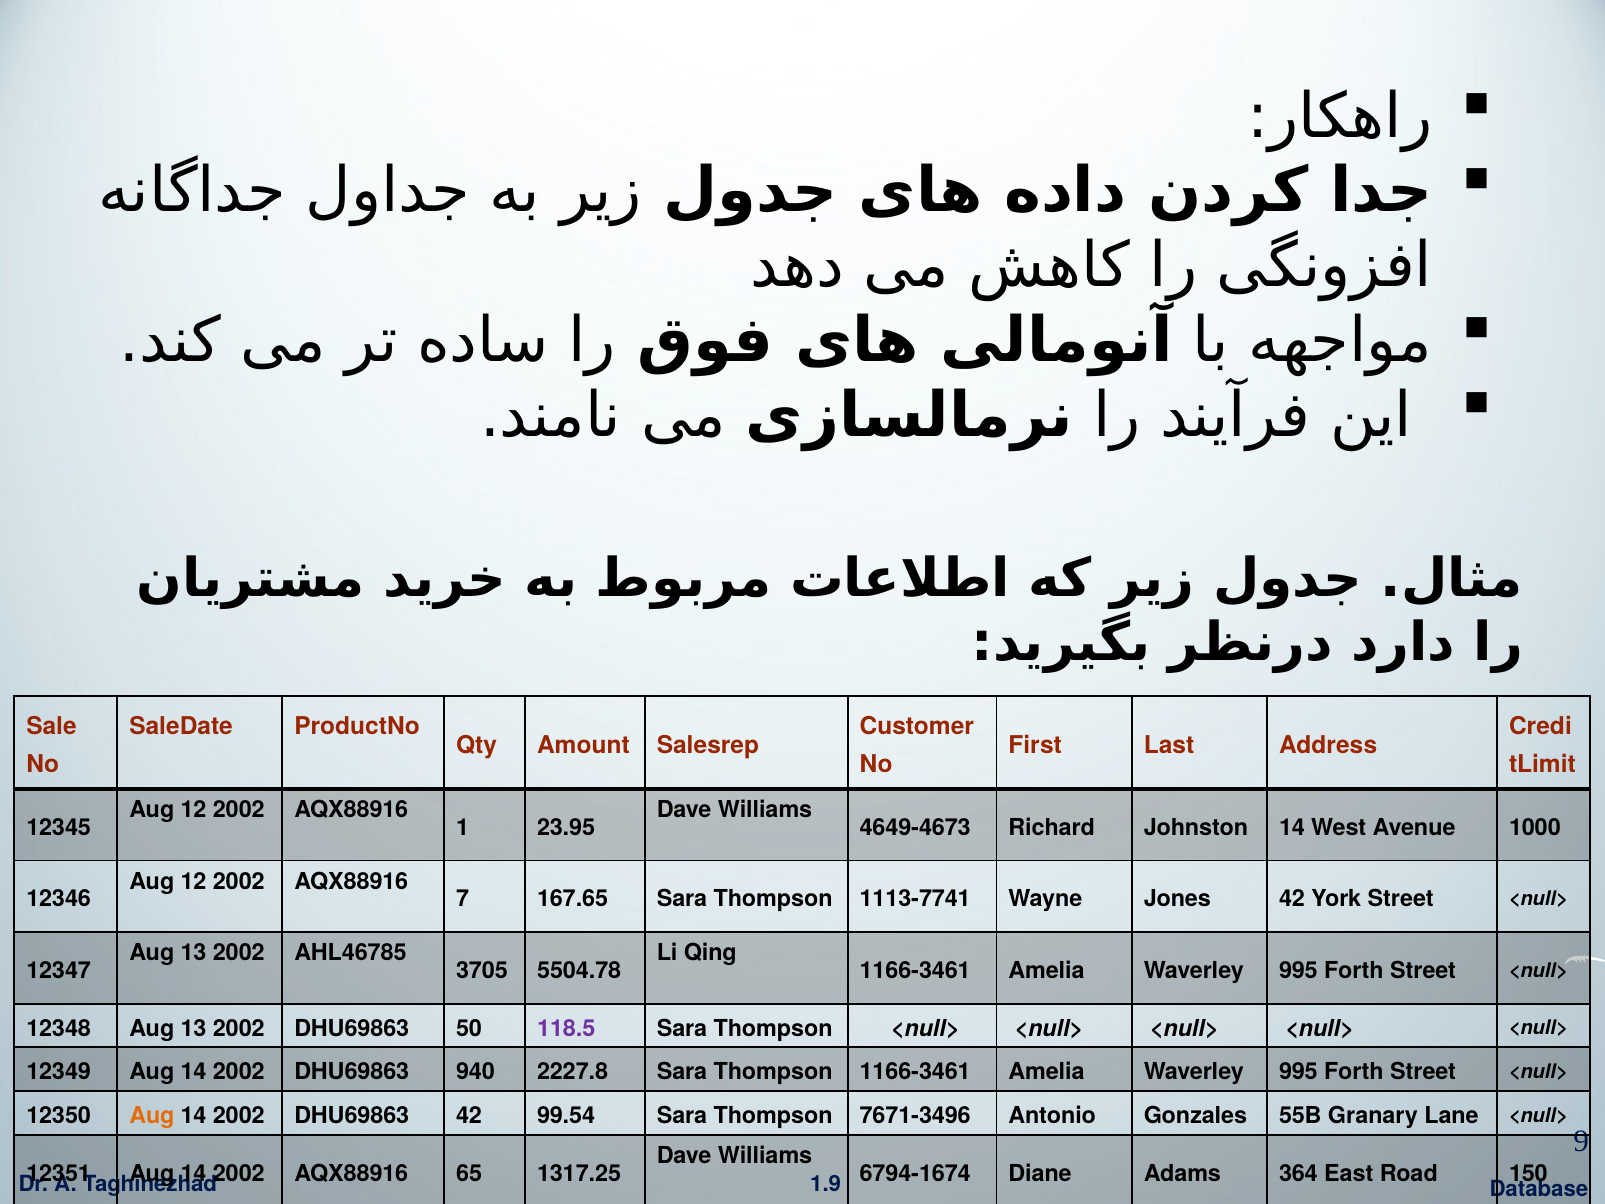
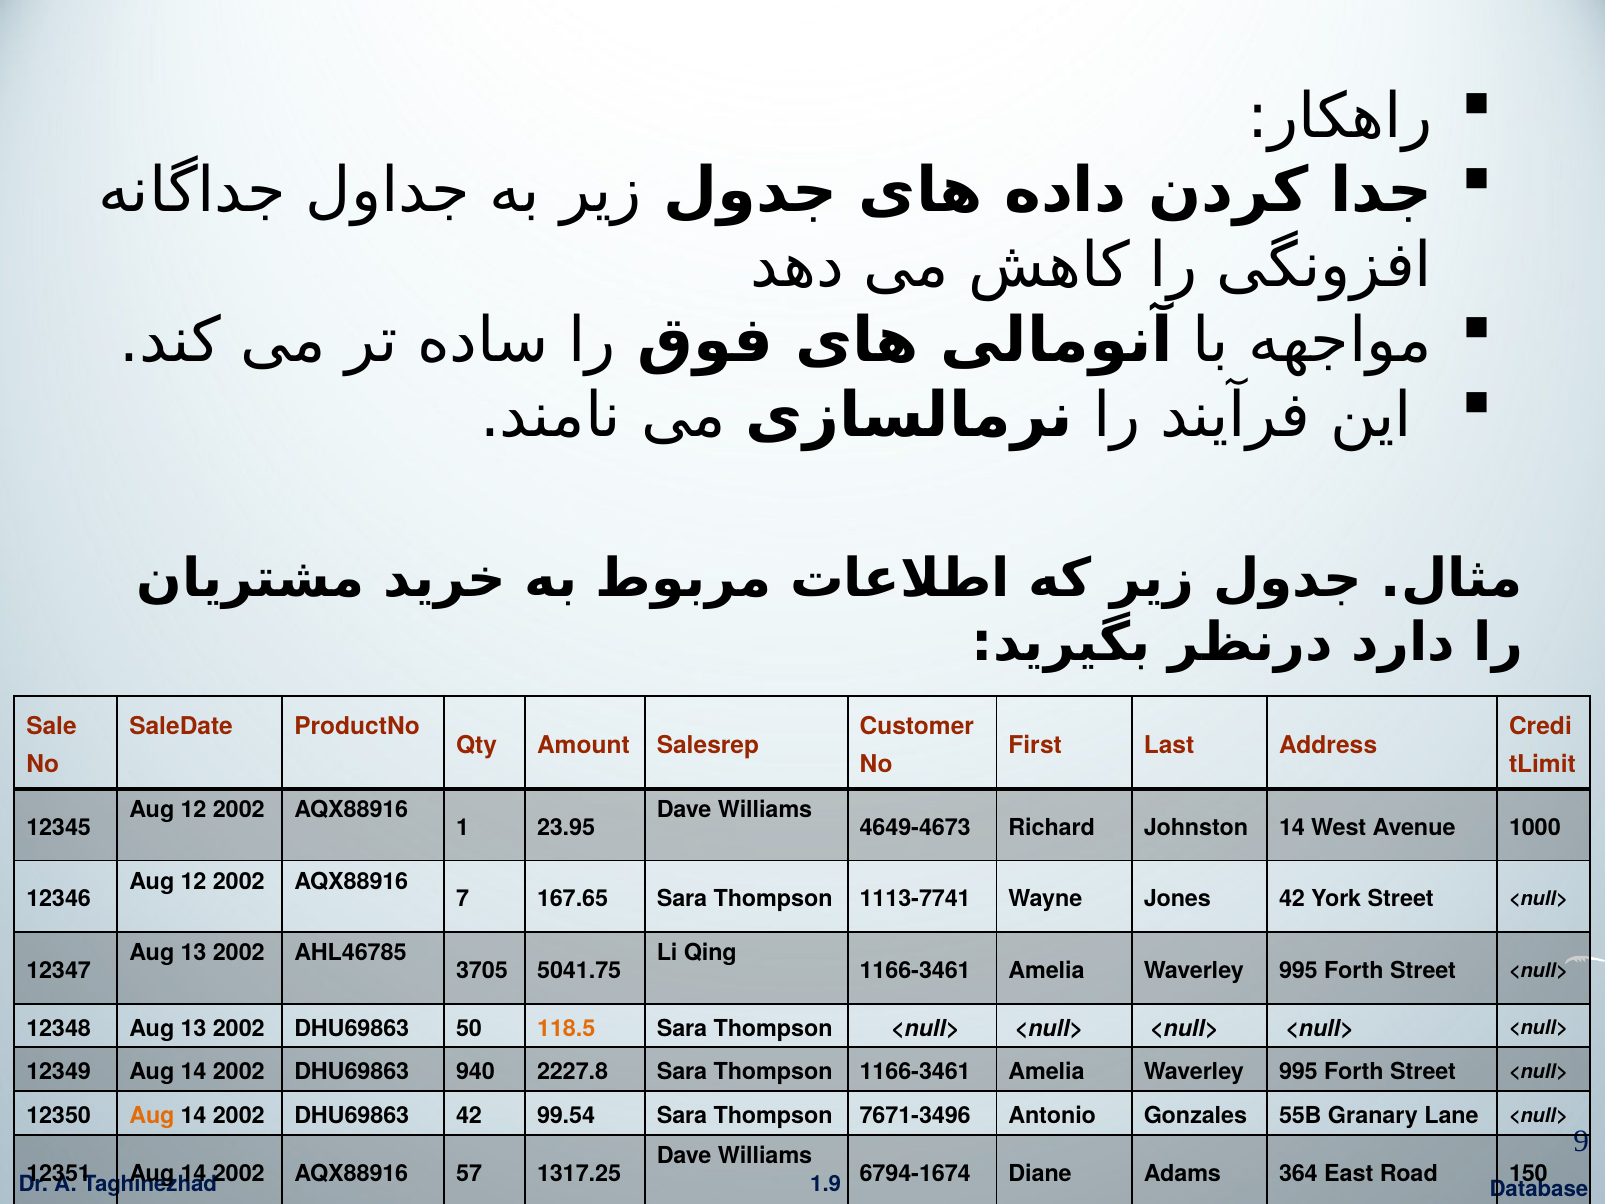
5504.78: 5504.78 -> 5041.75 (579, 971)
118.5 colour: purple -> orange (566, 1028)
65: 65 -> 57 (469, 1173)
